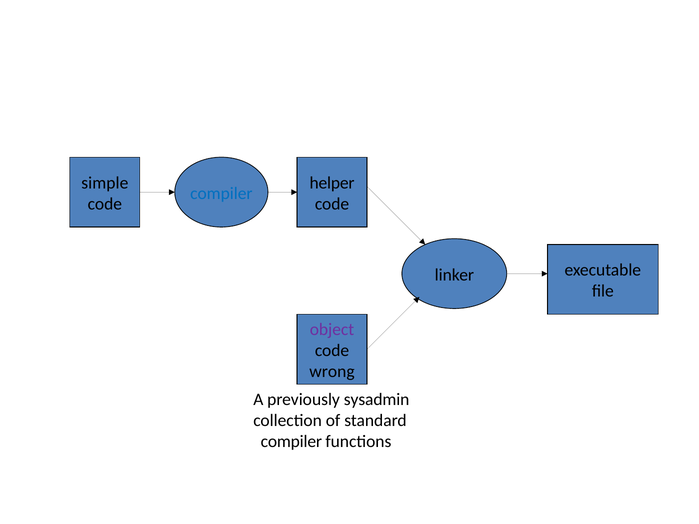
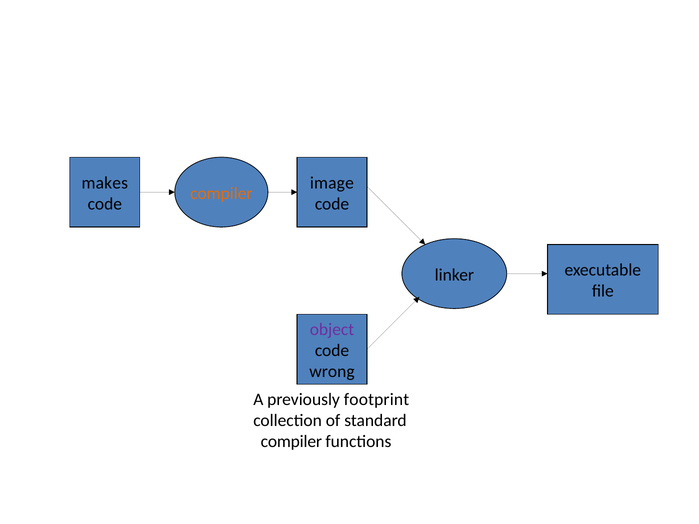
simple: simple -> makes (105, 183)
helper: helper -> image (332, 183)
compiler colour: blue -> orange (221, 193)
sysadmin: sysadmin -> footprint (376, 400)
